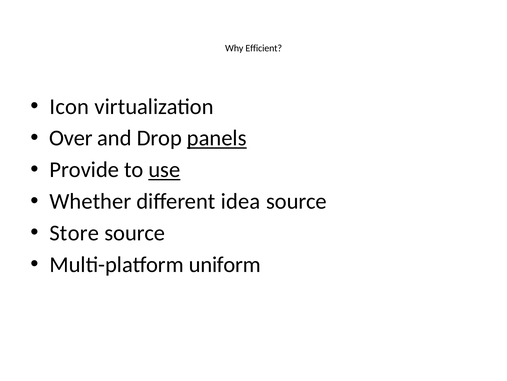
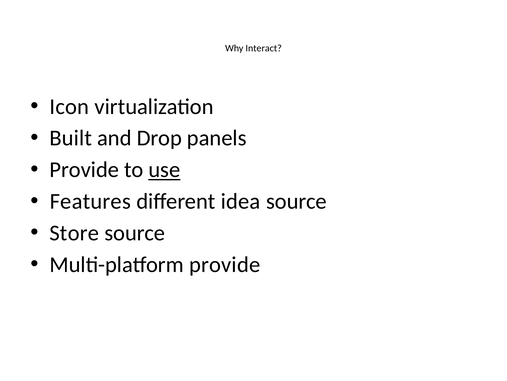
Efficient: Efficient -> Interact (264, 48)
Over: Over -> Built (71, 138)
panels underline: present -> none (217, 138)
Whether: Whether -> Features (90, 201)
Multi-platform uniform: uniform -> provide (225, 264)
